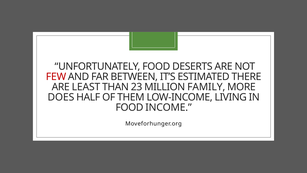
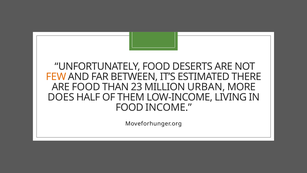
FEW colour: red -> orange (56, 77)
ARE LEAST: LEAST -> FOOD (86, 87)
FAMILY: FAMILY -> URBAN (206, 87)
